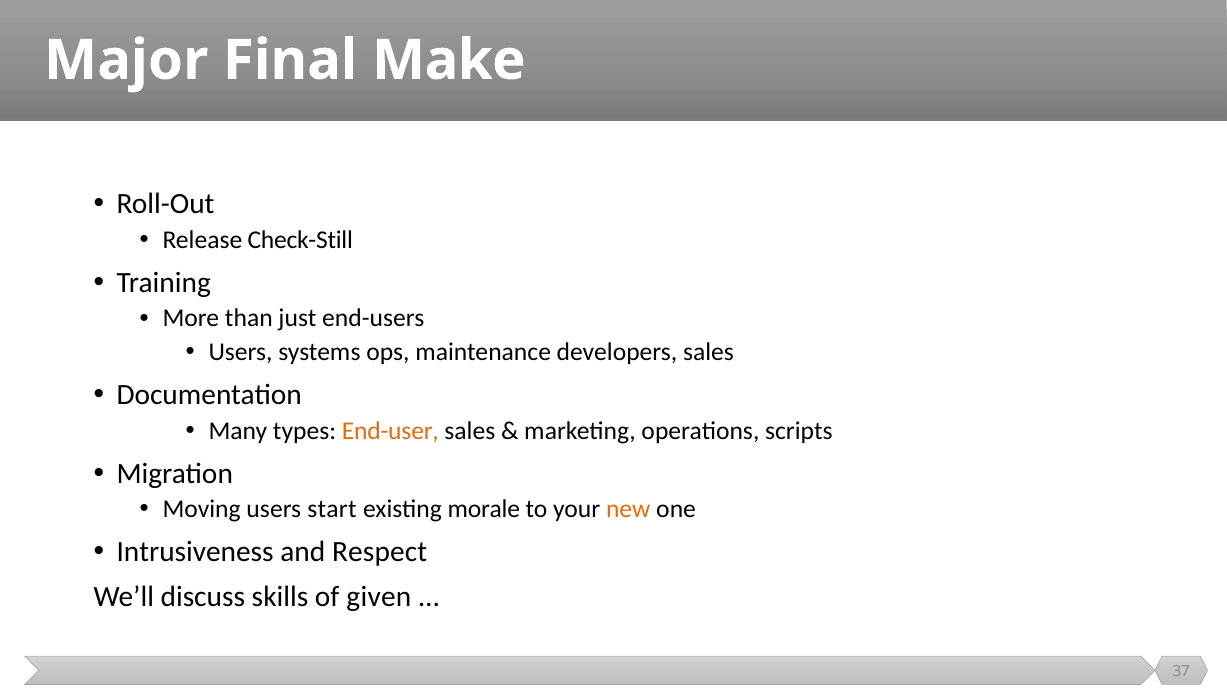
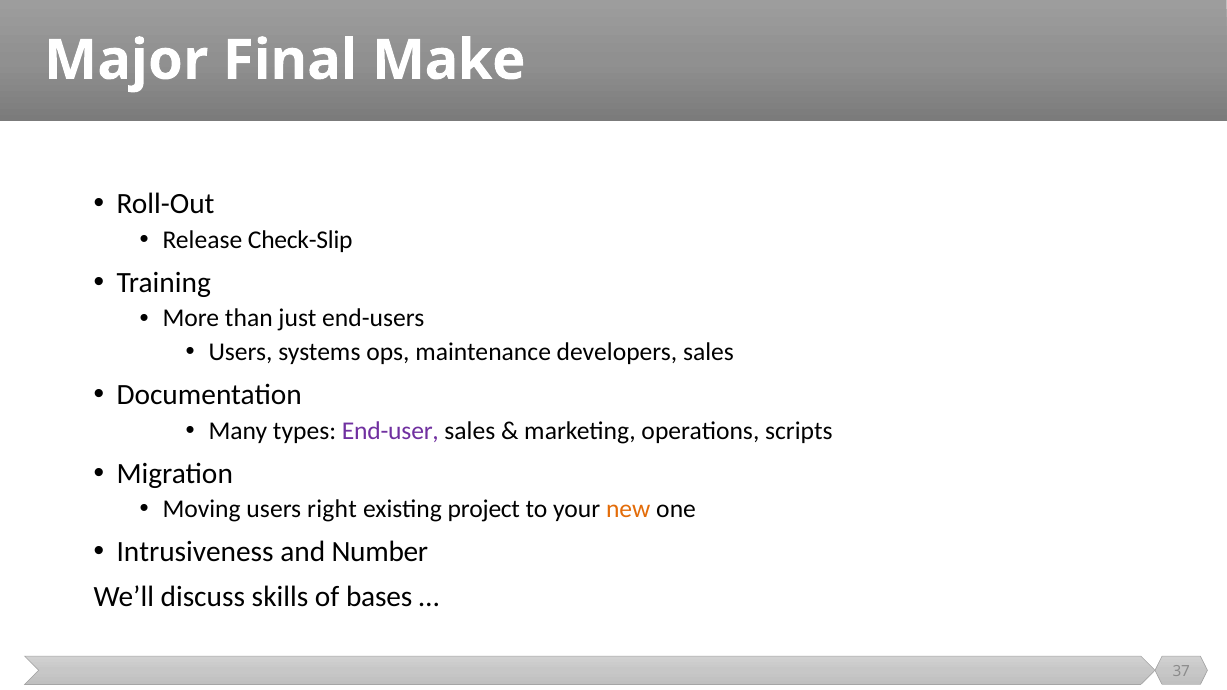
Check-Still: Check-Still -> Check-Slip (300, 240)
End-user colour: orange -> purple (390, 431)
start: start -> right (332, 510)
morale: morale -> project (484, 510)
Respect: Respect -> Number (380, 552)
given: given -> bases (379, 597)
